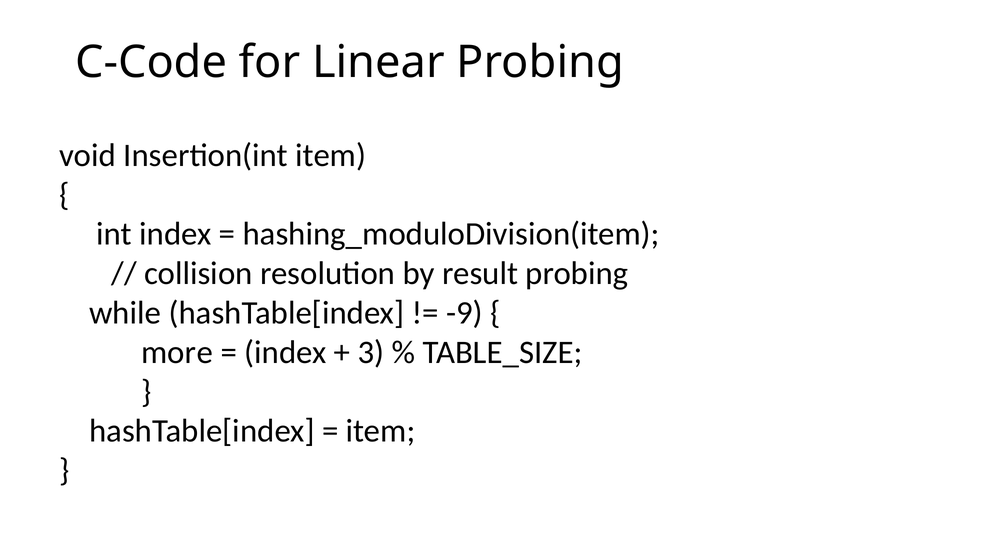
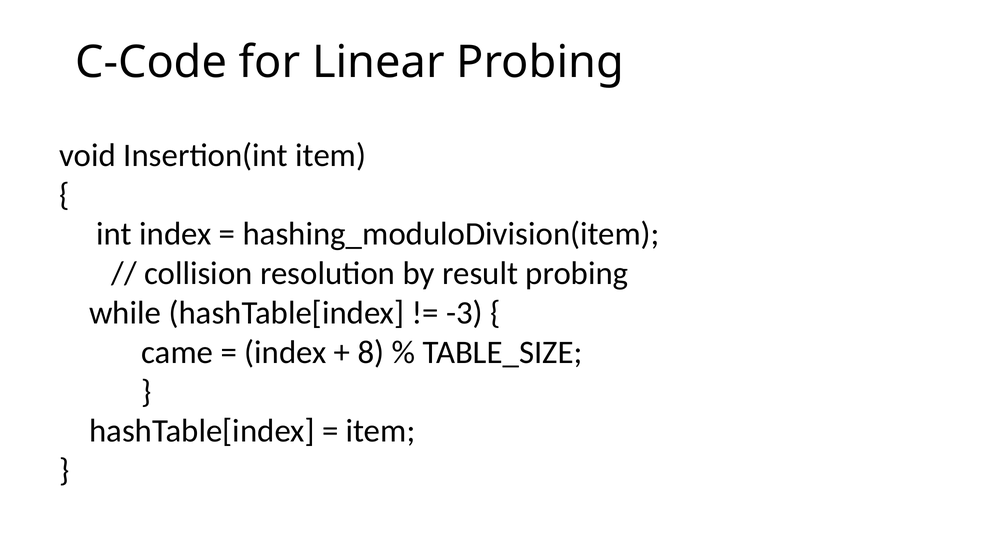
-9: -9 -> -3 (464, 313)
more: more -> came (177, 352)
3: 3 -> 8 (371, 352)
